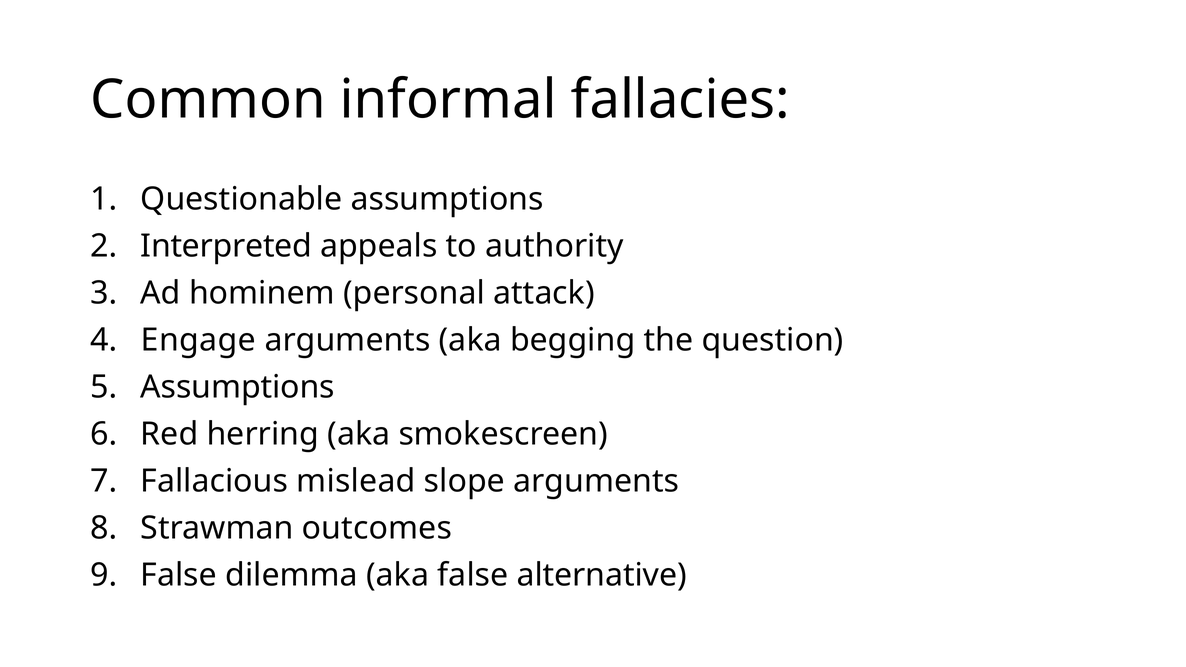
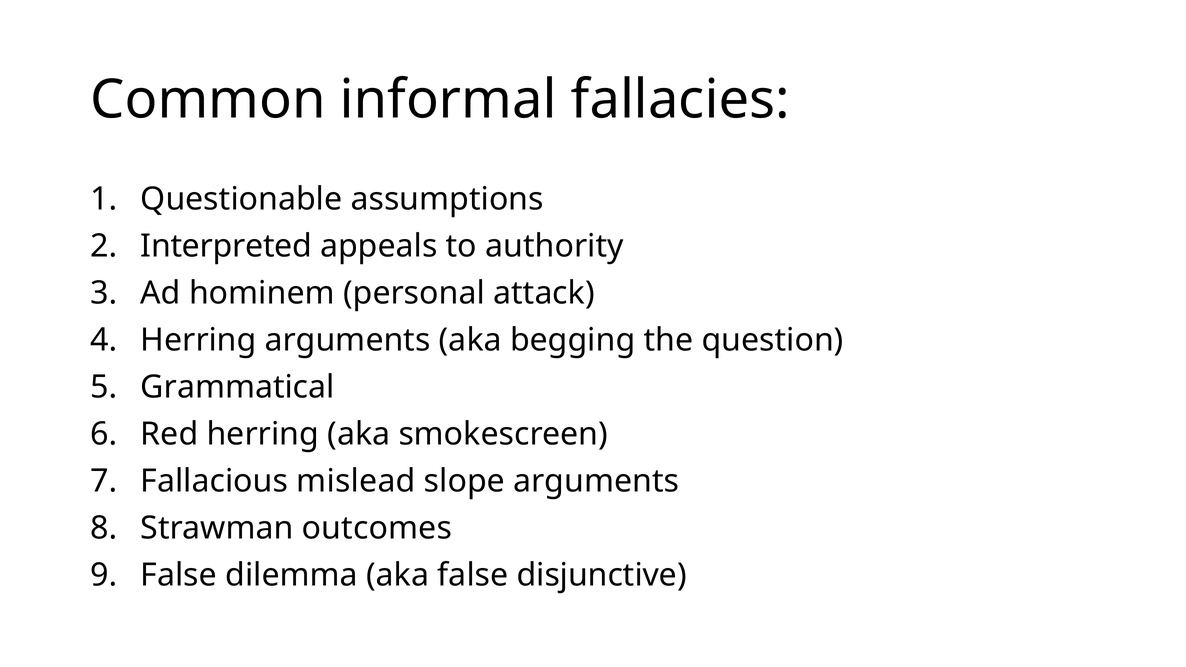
Engage: Engage -> Herring (199, 340)
Assumptions: Assumptions -> Grammatical (238, 387)
alternative: alternative -> disjunctive (602, 575)
